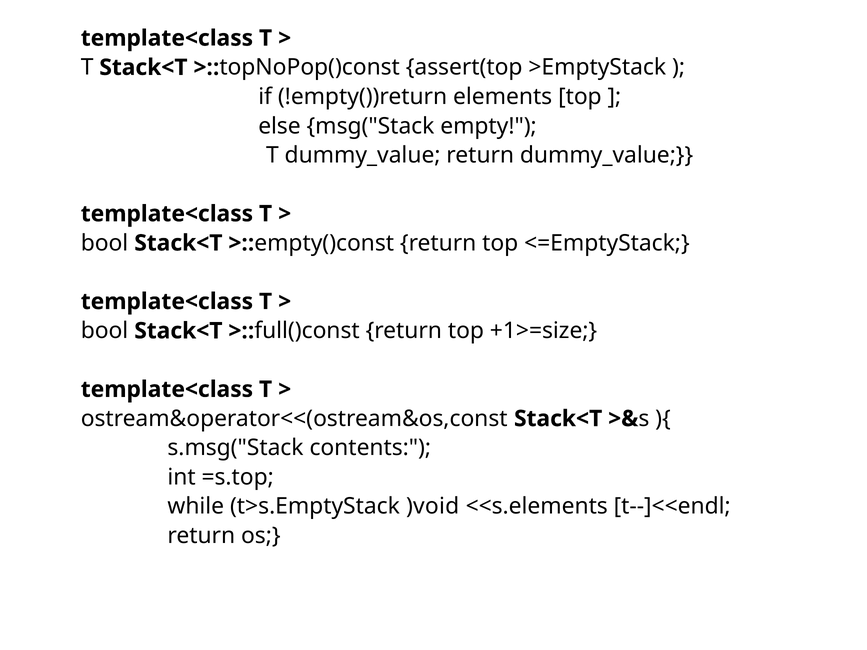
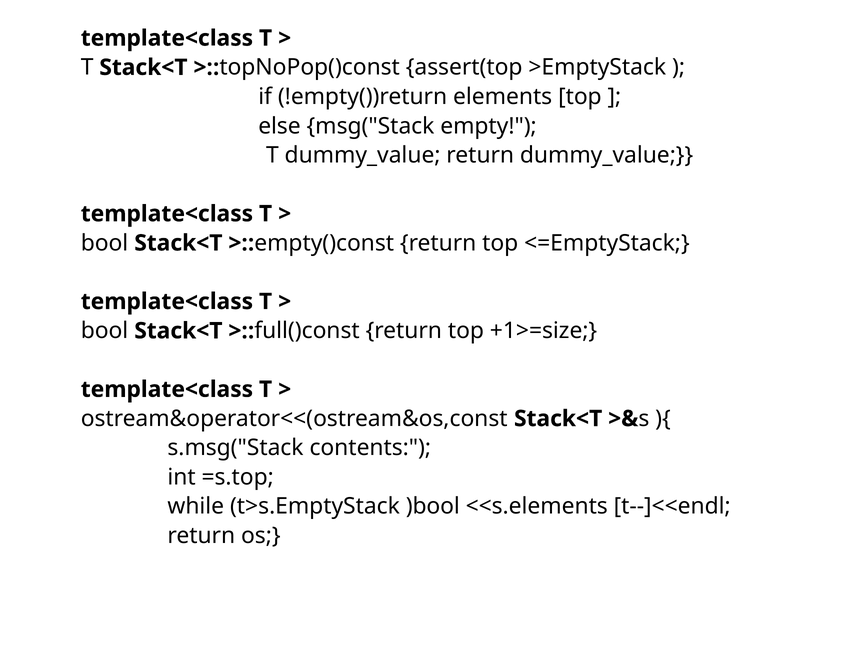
)void: )void -> )bool (433, 507)
